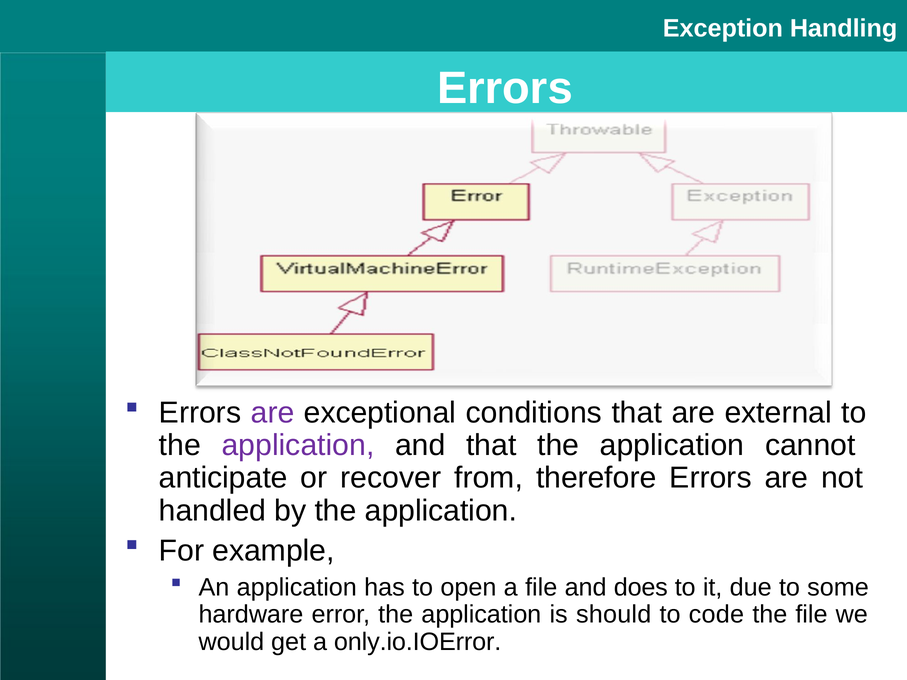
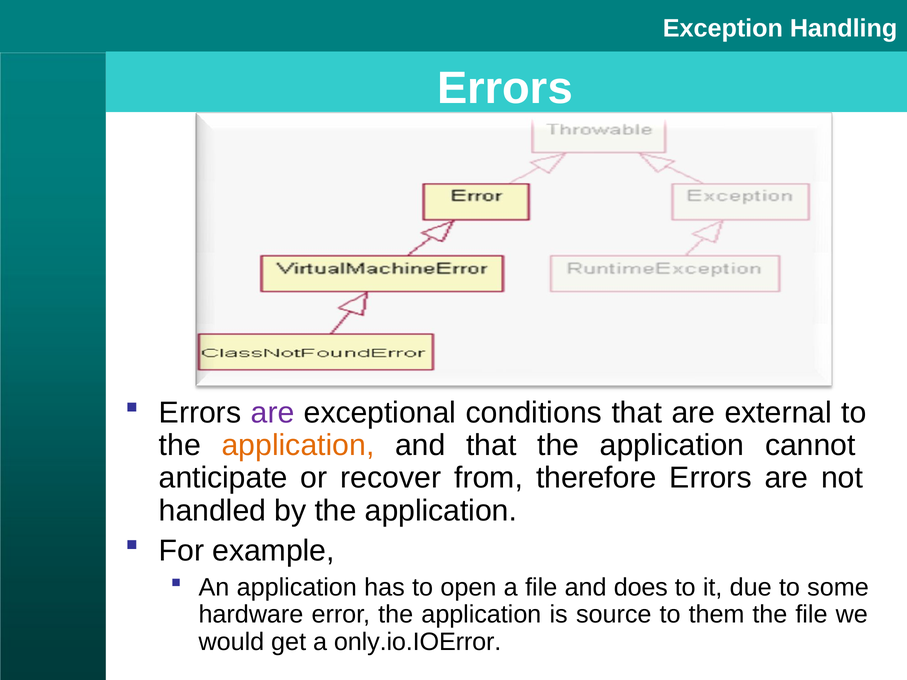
application colour: purple -> orange (298, 446)
should: should -> source (614, 615)
code: code -> them (717, 615)
